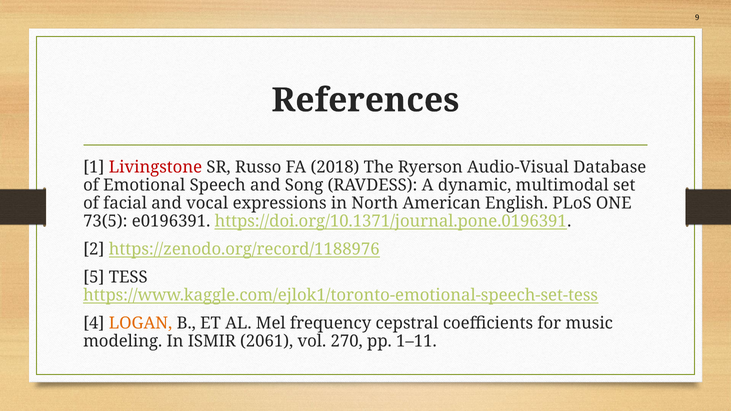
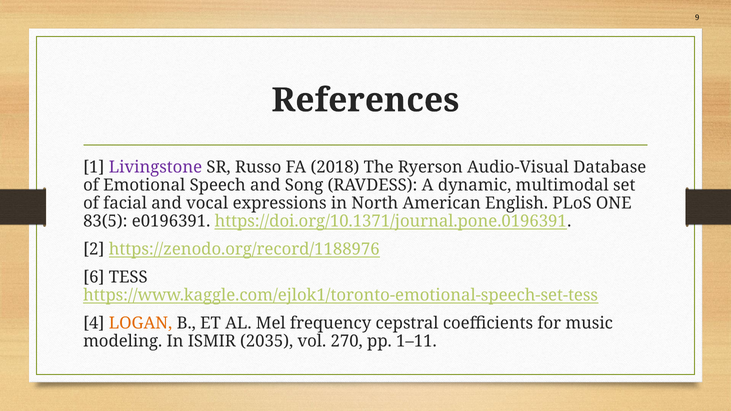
Livingstone colour: red -> purple (155, 167)
73(5: 73(5 -> 83(5 (105, 222)
5: 5 -> 6 (94, 277)
2061: 2061 -> 2035 (267, 342)
